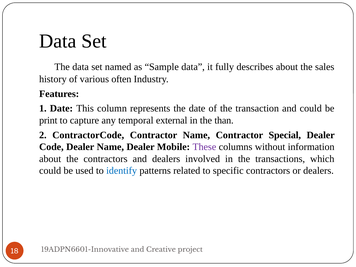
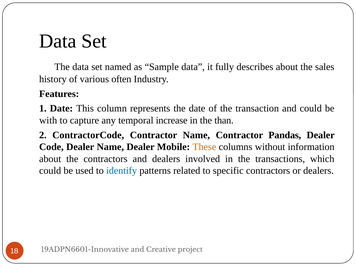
print: print -> with (48, 120)
external: external -> increase (172, 120)
Special: Special -> Pandas (285, 135)
These colour: purple -> orange (204, 147)
